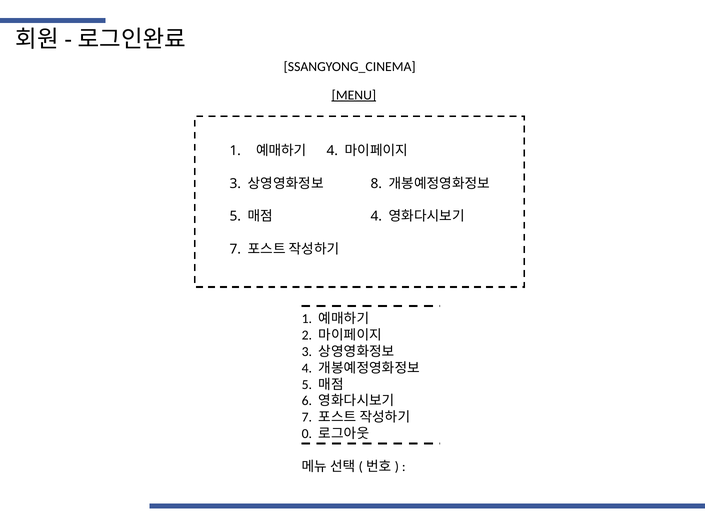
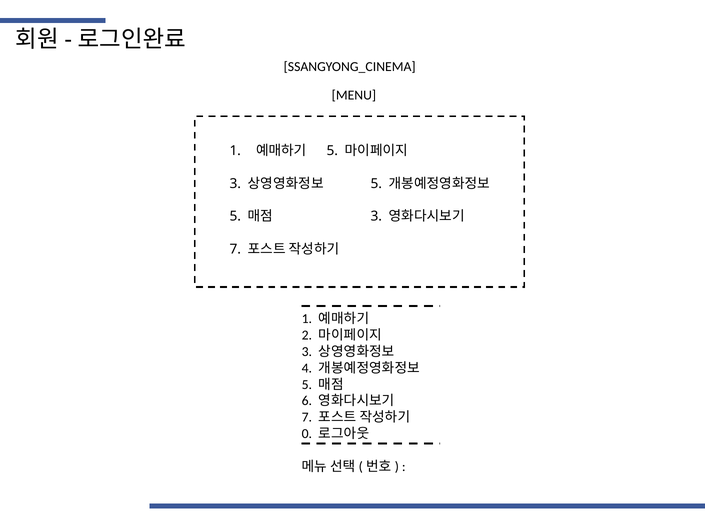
MENU underline: present -> none (354, 95)
4: 4 -> 5 (332, 151)
8: 8 -> 5 (376, 184)
4: 4 -> 3 (376, 217)
